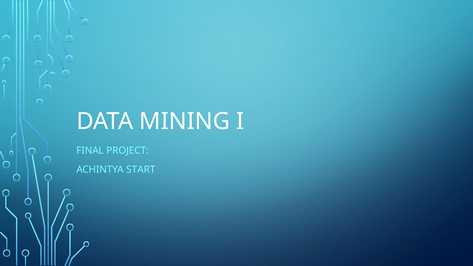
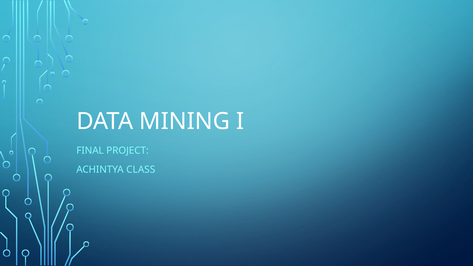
START: START -> CLASS (141, 170)
